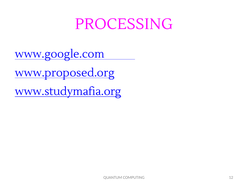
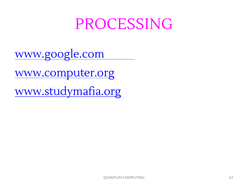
www.proposed.org: www.proposed.org -> www.computer.org (65, 73)
